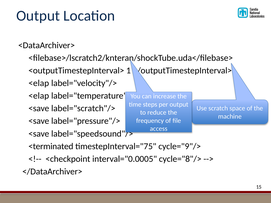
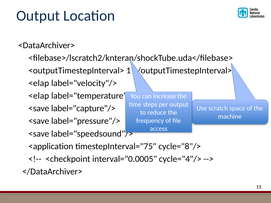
label="scratch"/>: label="scratch"/> -> label="capture"/> (83, 109)
<terminated: <terminated -> <application (51, 146)
cycle="9"/>: cycle="9"/> -> cycle="8"/> (180, 146)
cycle="8"/>: cycle="8"/> -> cycle="4"/> (180, 159)
